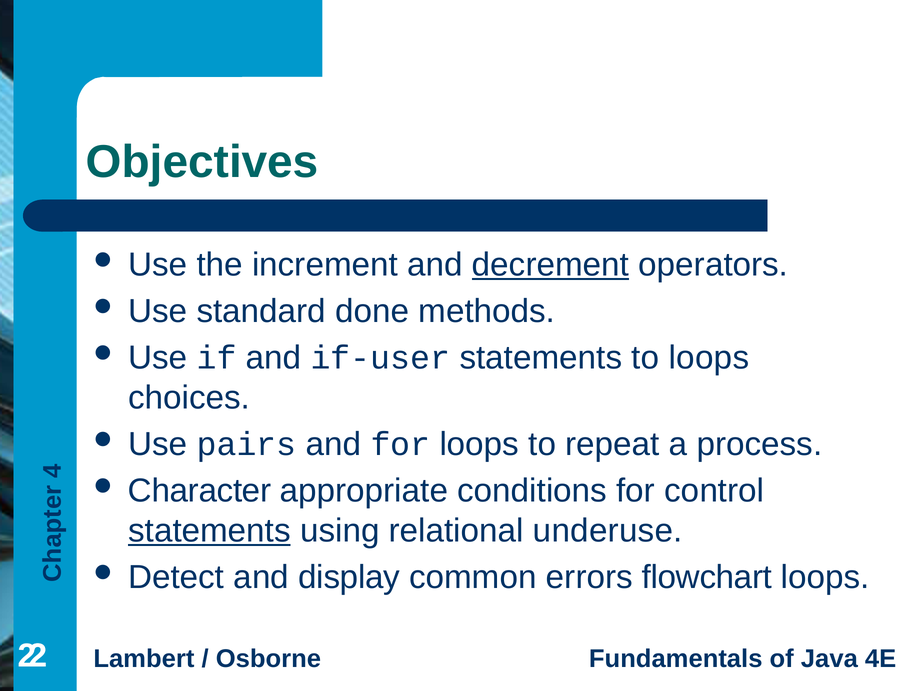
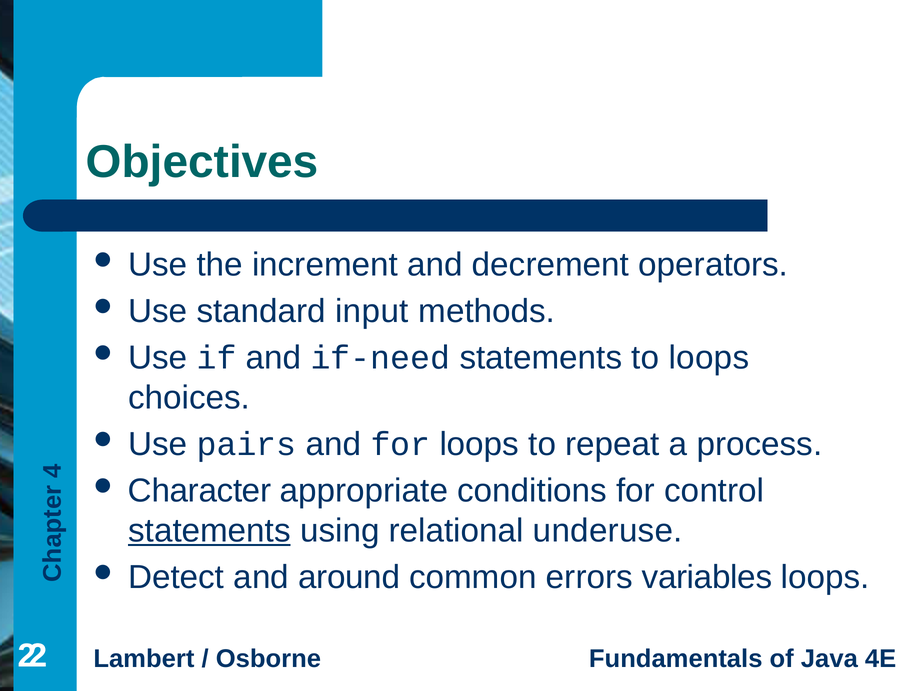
decrement underline: present -> none (551, 265)
done: done -> input (372, 311)
if-user: if-user -> if-need (380, 358)
display: display -> around (349, 577)
flowchart: flowchart -> variables (707, 577)
